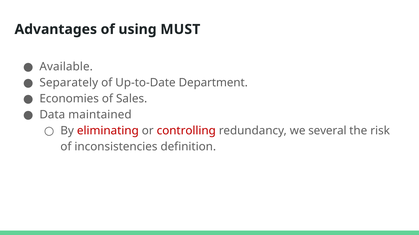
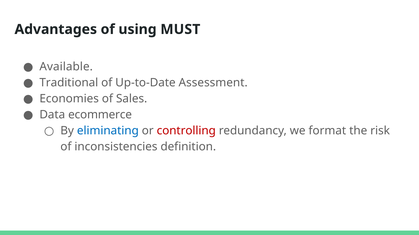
Separately: Separately -> Traditional (69, 83)
Department: Department -> Assessment (213, 83)
maintained: maintained -> ecommerce (100, 115)
eliminating colour: red -> blue (108, 131)
several: several -> format (327, 131)
